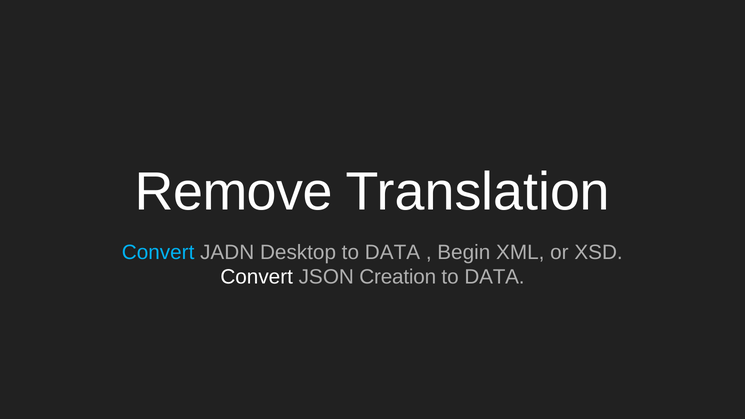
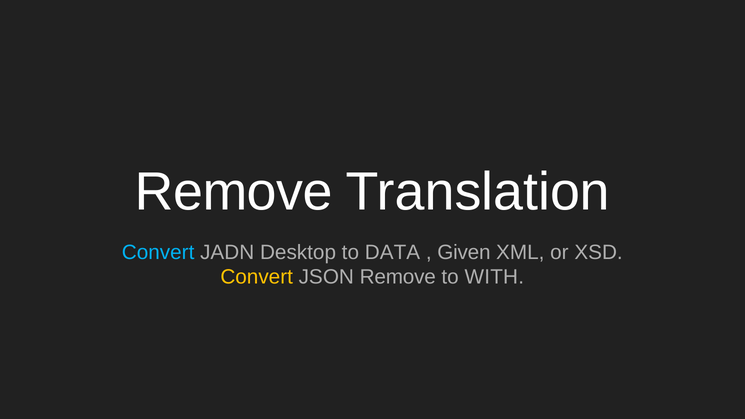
Begin: Begin -> Given (464, 252)
Convert colour: white -> yellow (257, 277)
JSON Creation: Creation -> Remove (398, 277)
DATA: DATA -> WITH (494, 277)
